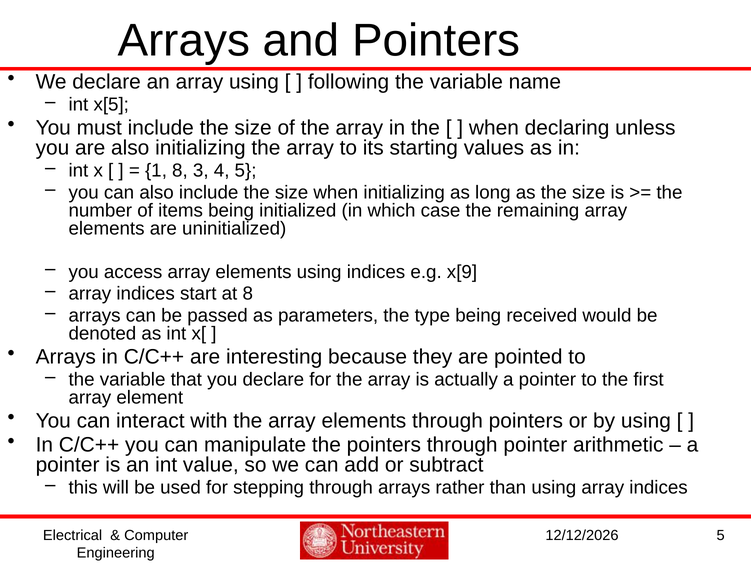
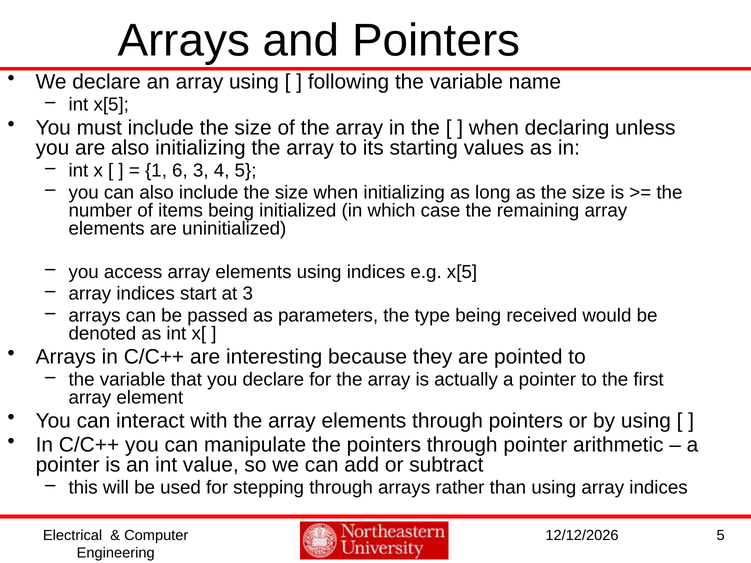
1 8: 8 -> 6 (180, 171)
e.g x[9: x[9 -> x[5 (462, 272)
at 8: 8 -> 3 (248, 294)
